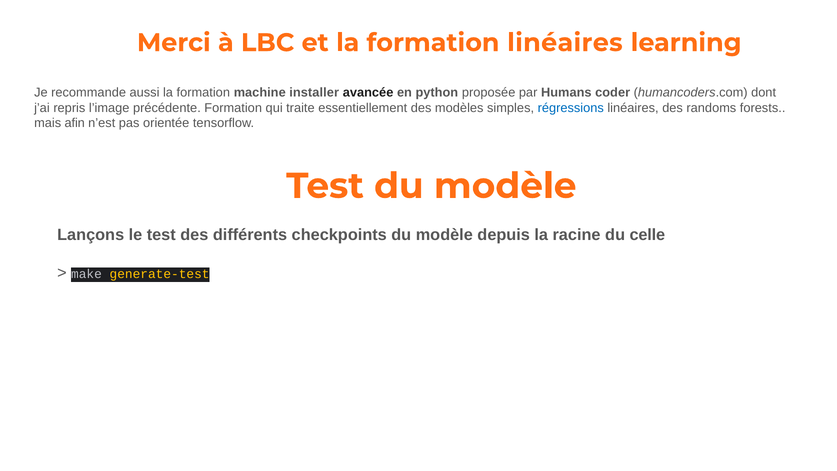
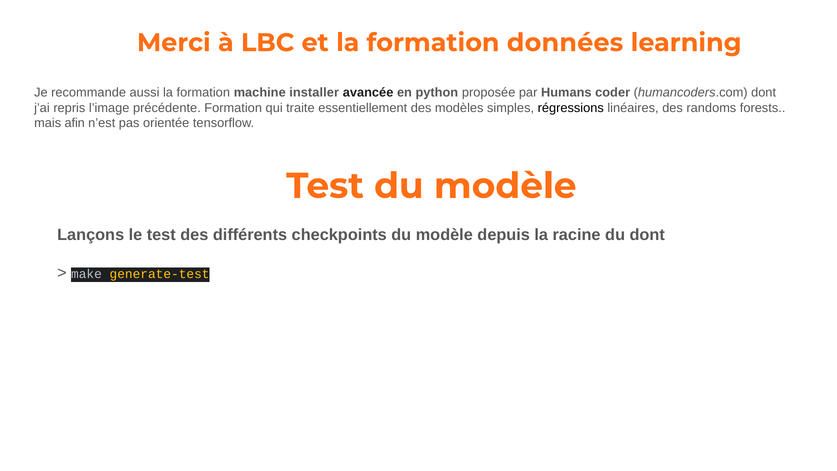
formation linéaires: linéaires -> données (565, 43)
régressions colour: blue -> black (571, 108)
du celle: celle -> dont (647, 235)
